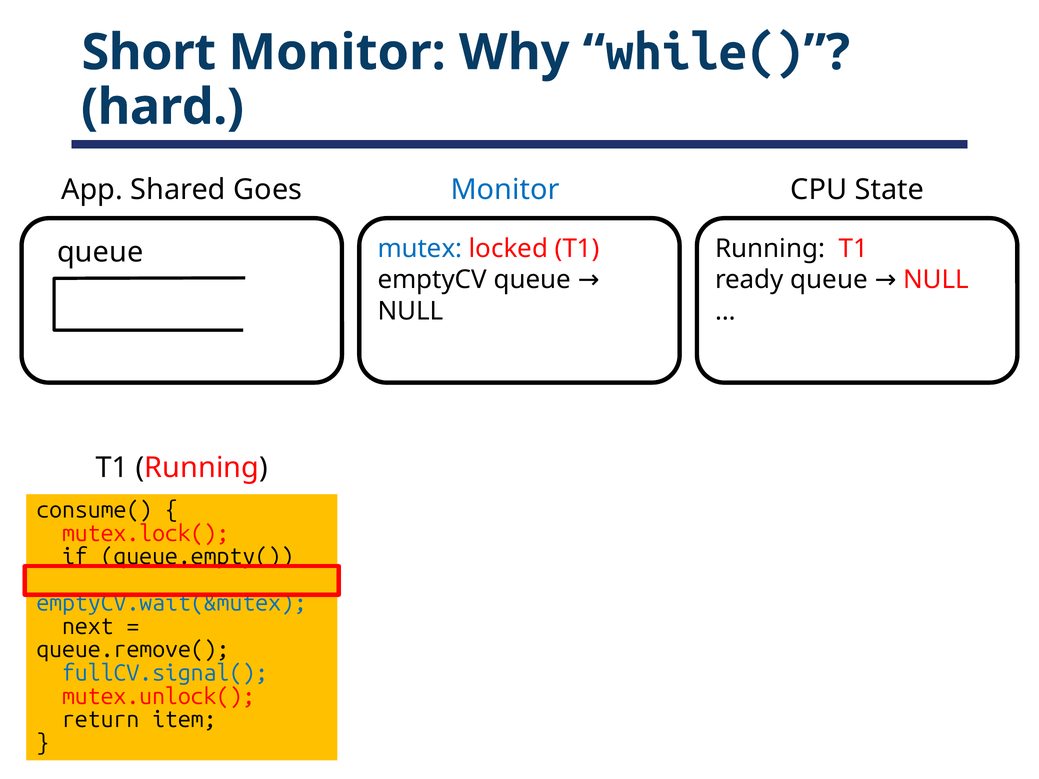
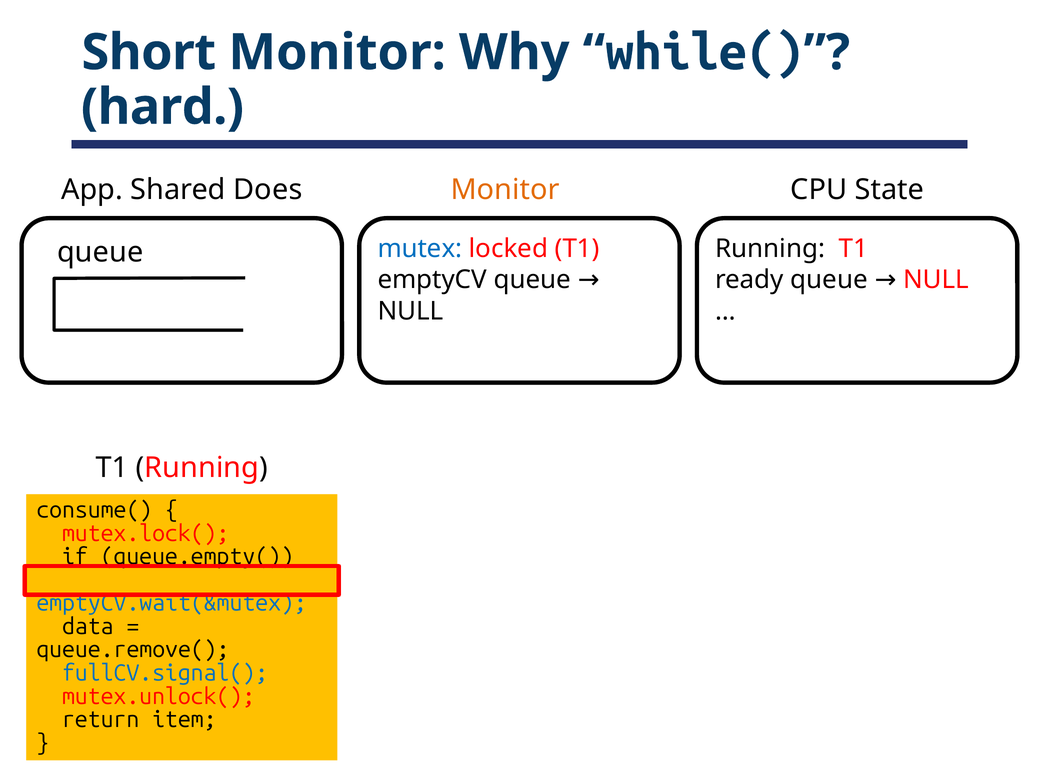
Goes: Goes -> Does (268, 190)
Monitor colour: blue -> orange (505, 190)
next: next -> data (88, 627)
